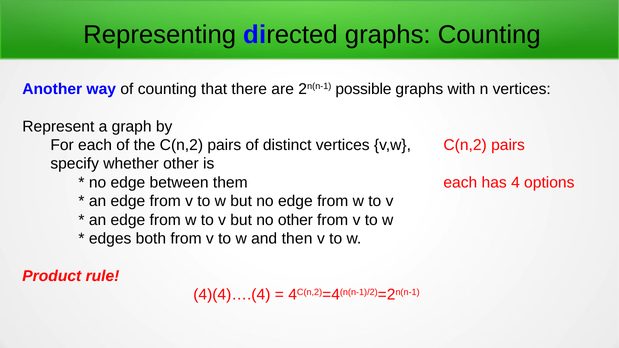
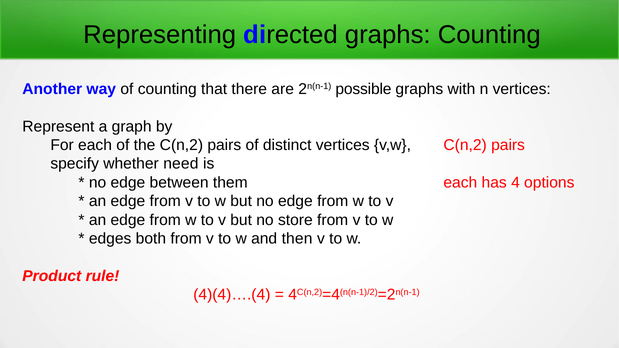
whether other: other -> need (181, 164)
no other: other -> store (295, 220)
